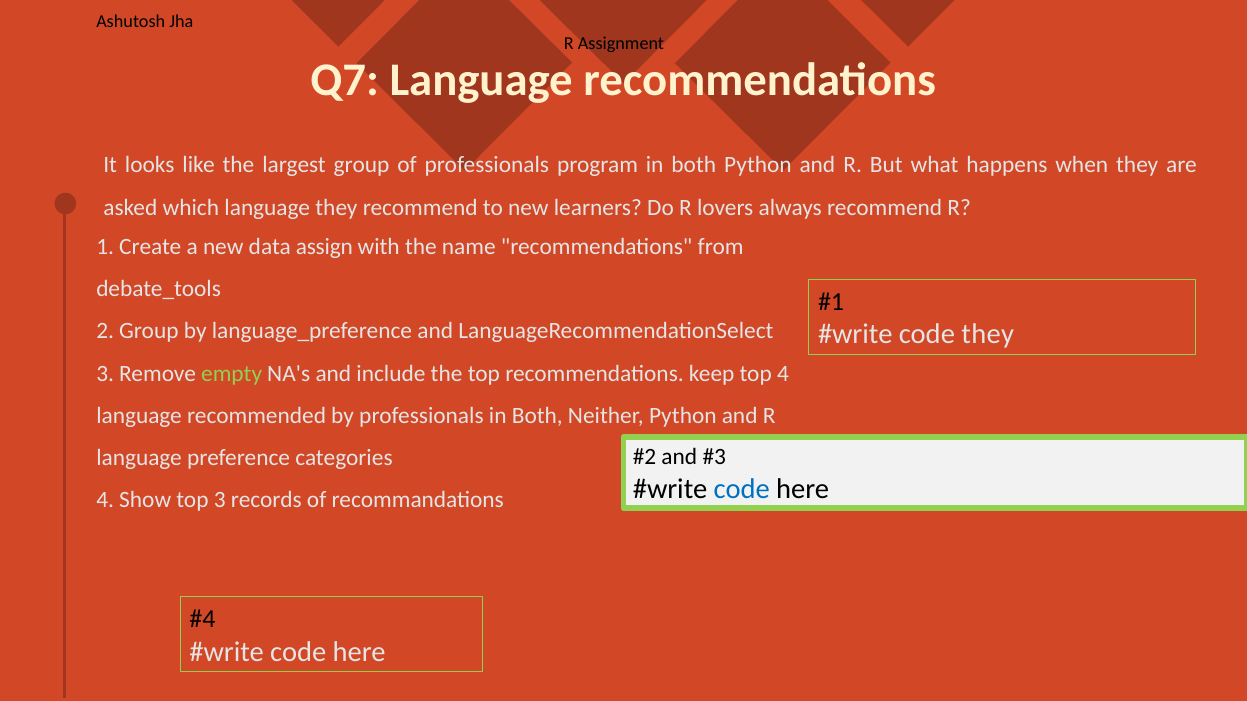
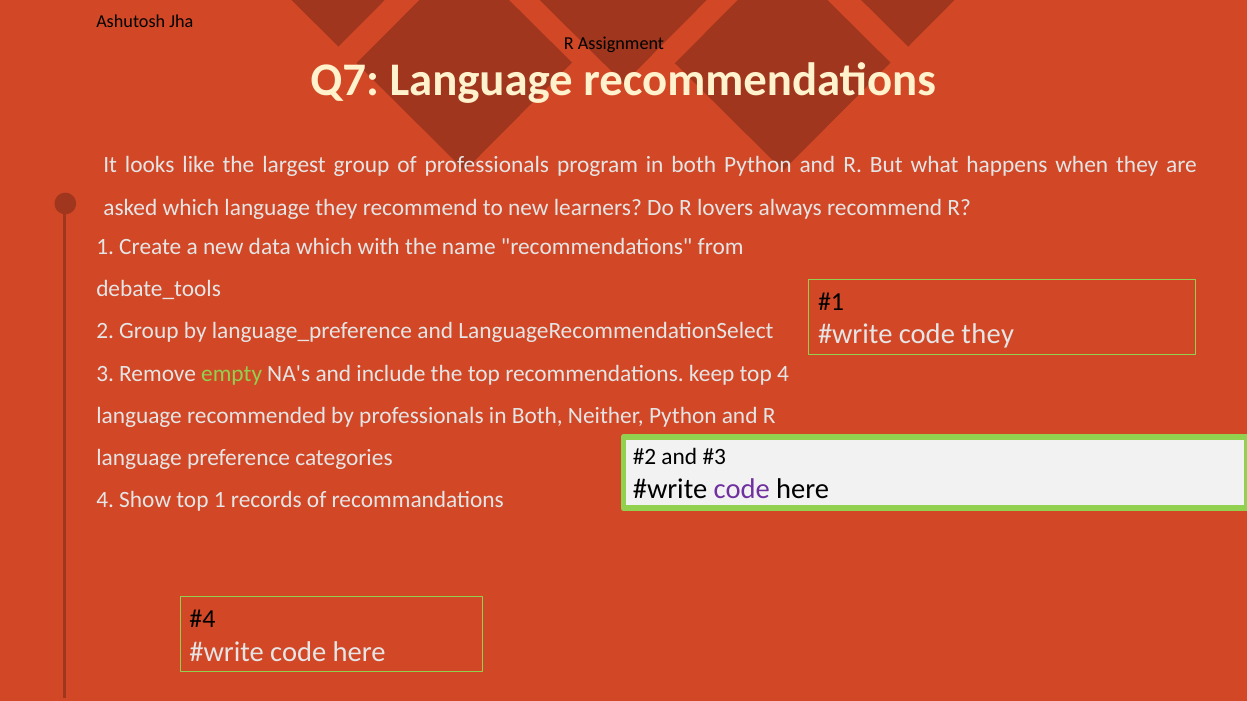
data assign: assign -> which (324, 247)
code colour: blue -> purple (742, 489)
top 3: 3 -> 1 (220, 500)
